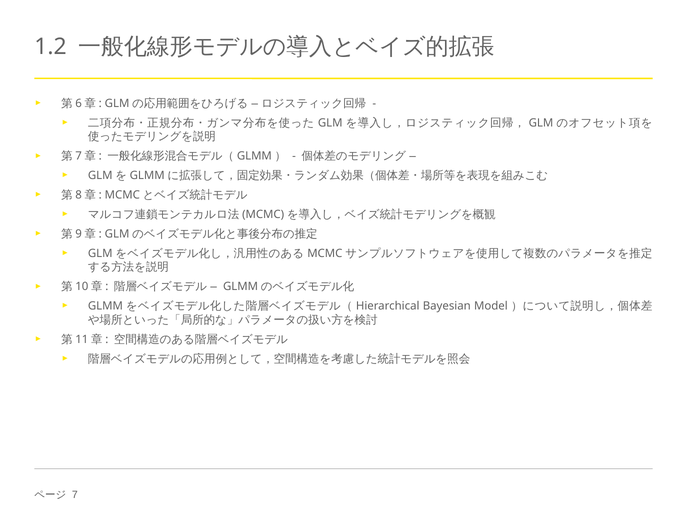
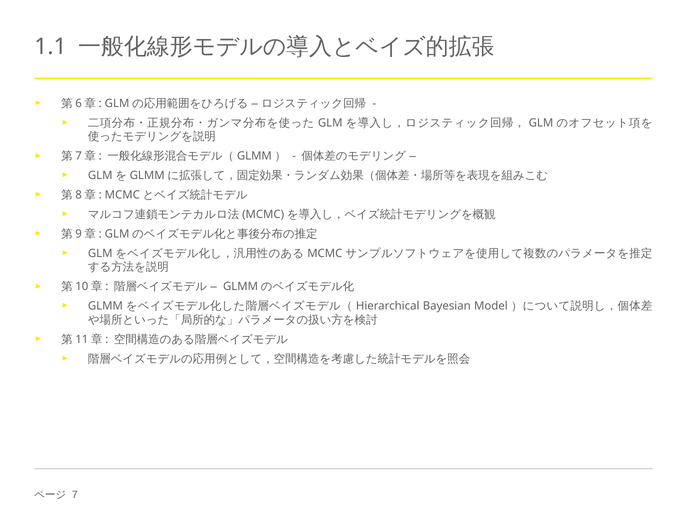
1.2: 1.2 -> 1.1 (51, 47)
